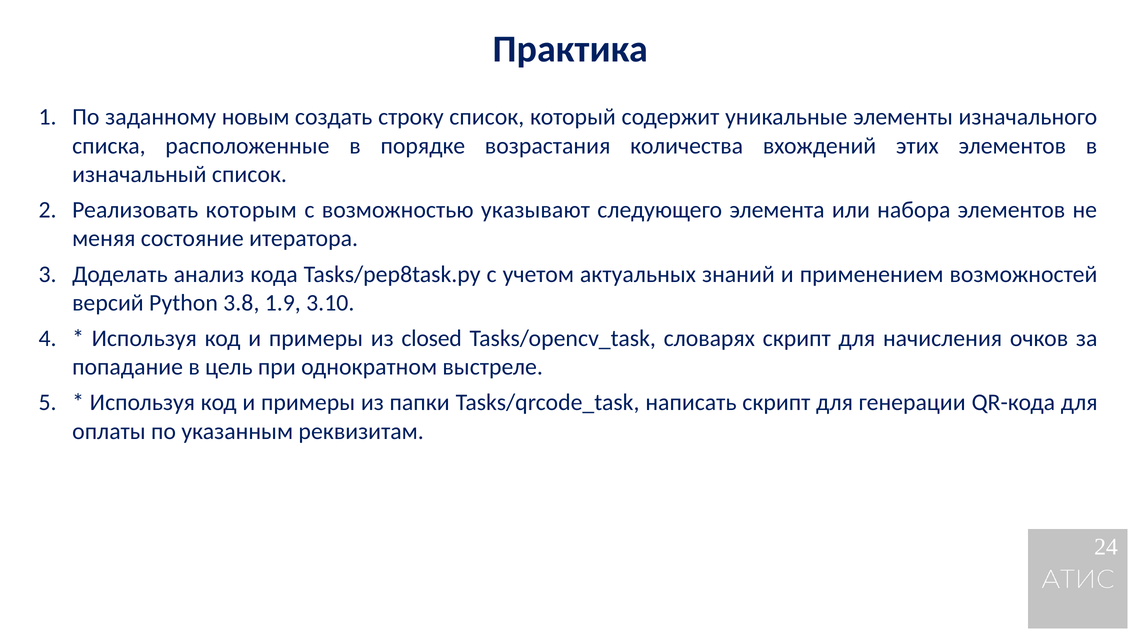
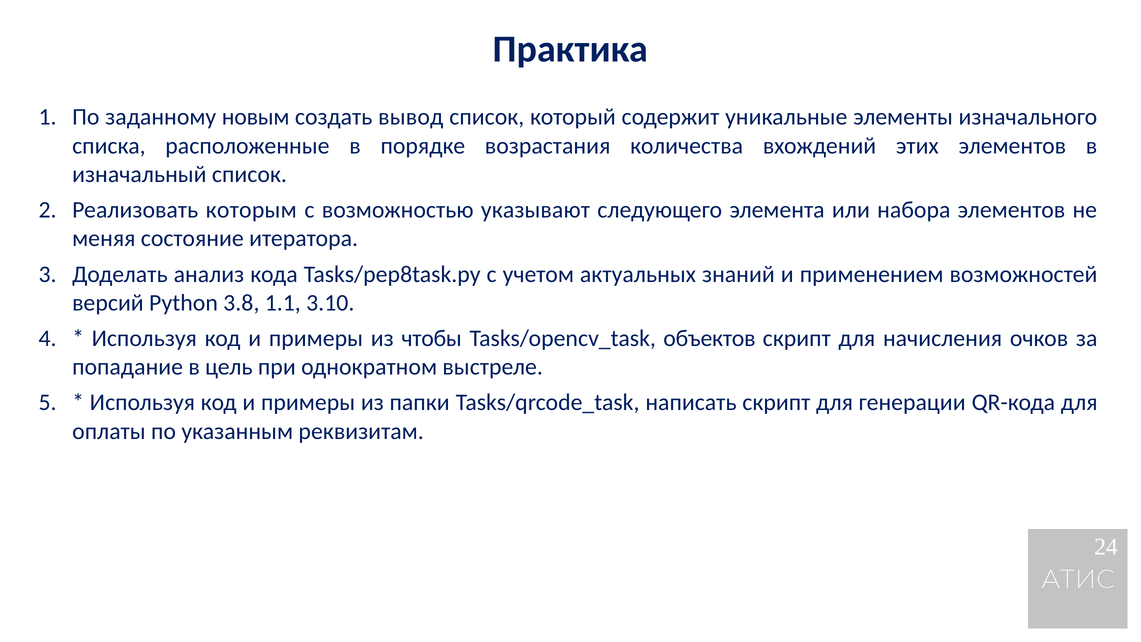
строку: строку -> вывод (411, 117)
1.9: 1.9 -> 1.1 (283, 303)
closed: closed -> чтобы (432, 338)
словарях: словарях -> объектов (709, 338)
